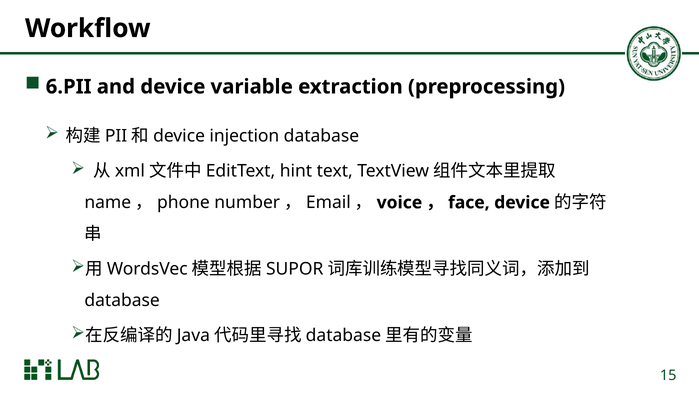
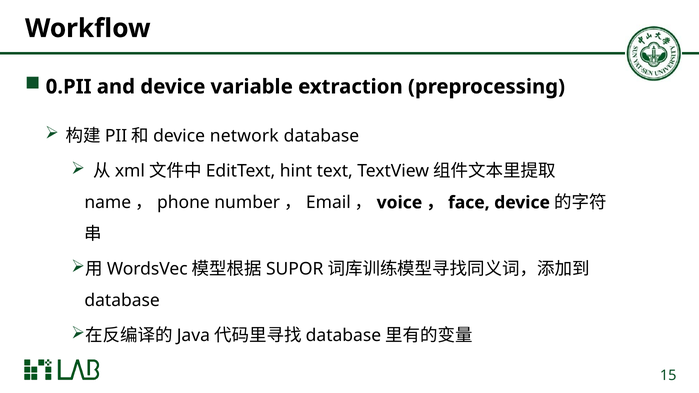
6.PII: 6.PII -> 0.PII (69, 87)
injection: injection -> network (244, 136)
